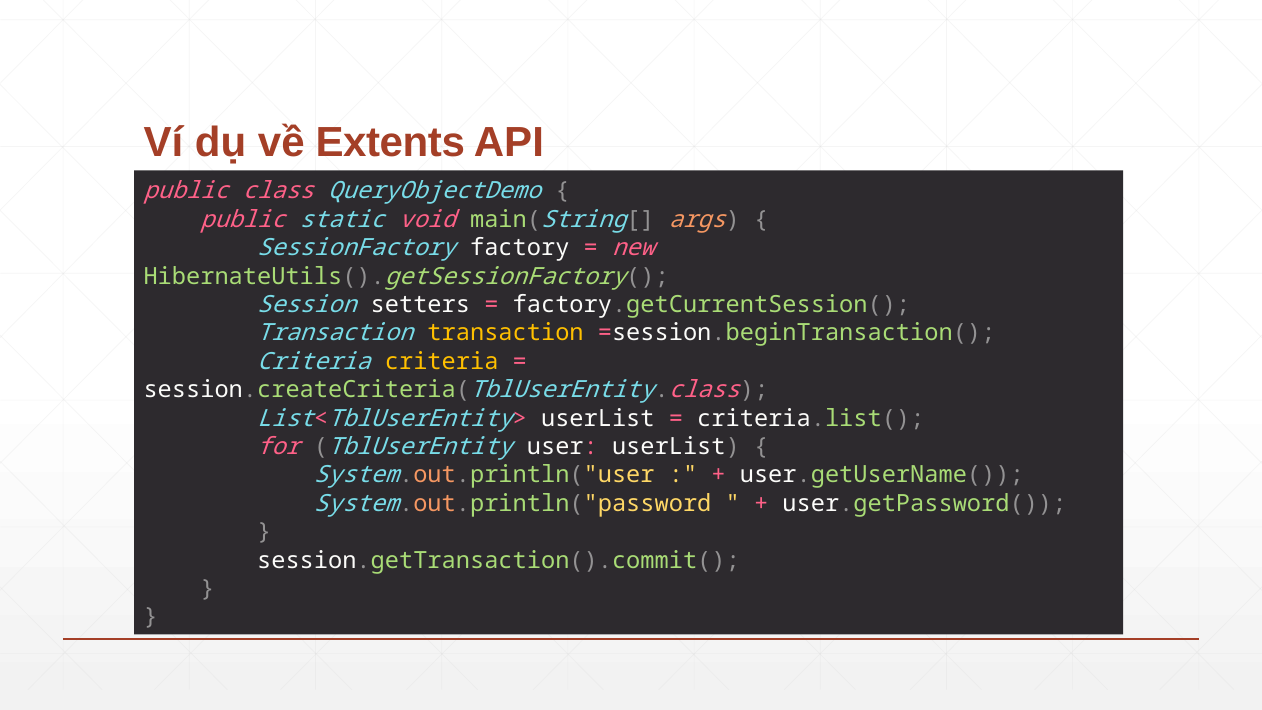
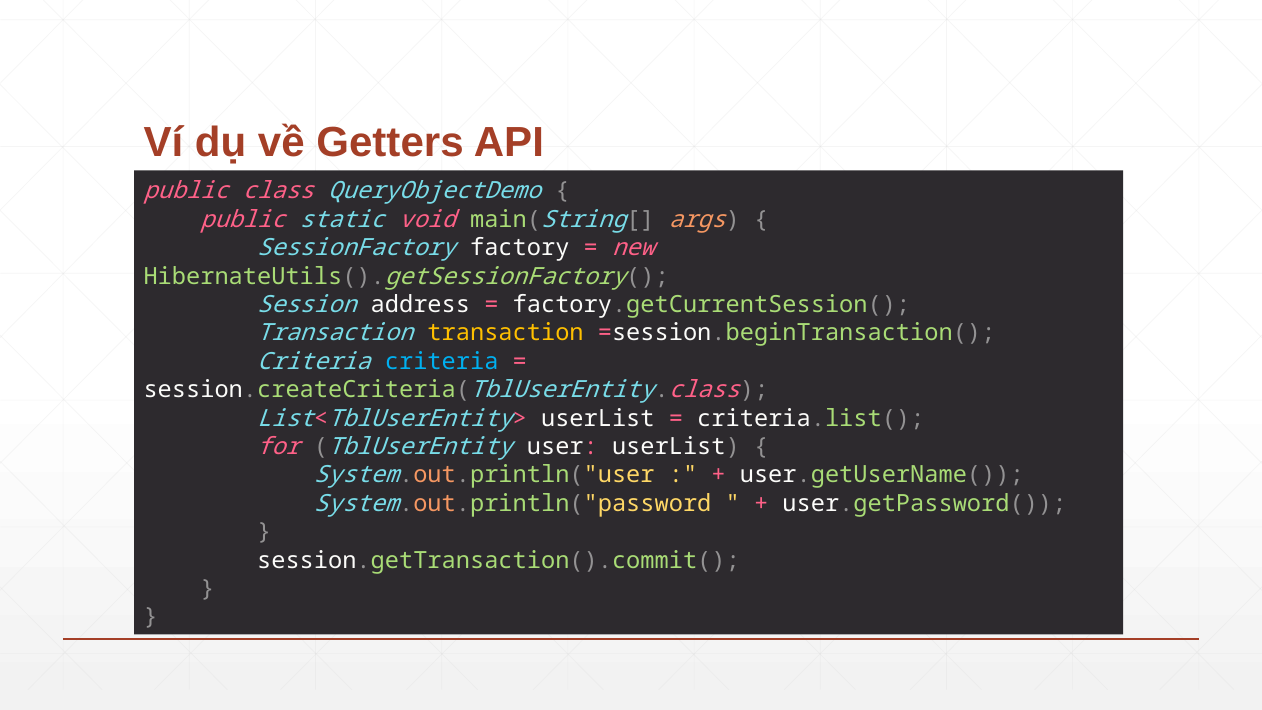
Extents: Extents -> Getters (390, 143)
setters: setters -> address (420, 305)
criteria colour: yellow -> light blue (442, 361)
